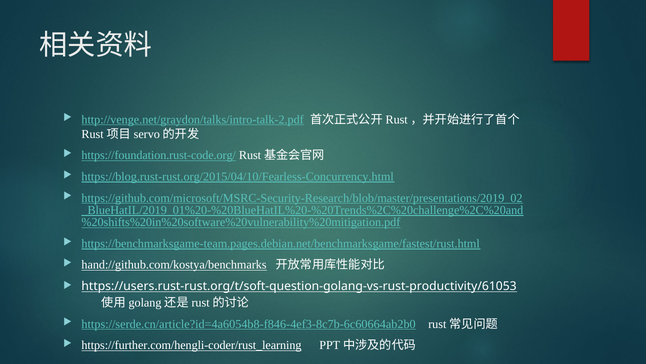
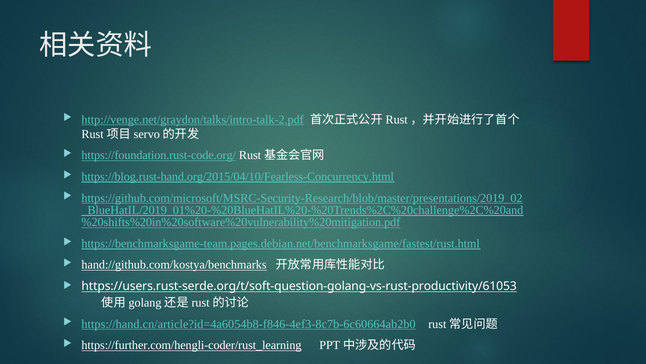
https://blog.rust-rust.org/2015/04/10/Fearless-Concurrency.html: https://blog.rust-rust.org/2015/04/10/Fearless-Concurrency.html -> https://blog.rust-hand.org/2015/04/10/Fearless-Concurrency.html (238, 176)
https://users.rust-rust.org/t/soft-question-golang-vs-rust-productivity/61053: https://users.rust-rust.org/t/soft-question-golang-vs-rust-productivity/61053 -> https://users.rust-serde.org/t/soft-question-golang-vs-rust-productivity/61053 (299, 286)
https://serde.cn/article?id=4a6054b8-f846-4ef3-8c7b-6c60664ab2b0: https://serde.cn/article?id=4a6054b8-f846-4ef3-8c7b-6c60664ab2b0 -> https://hand.cn/article?id=4a6054b8-f846-4ef3-8c7b-6c60664ab2b0 (249, 323)
